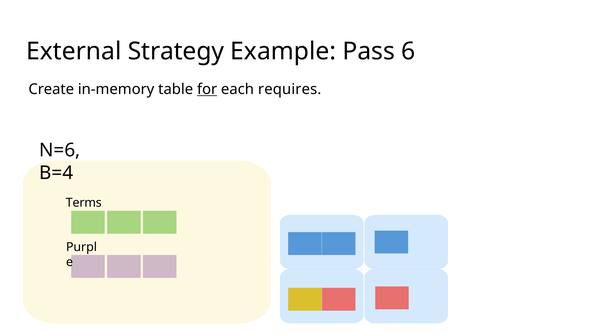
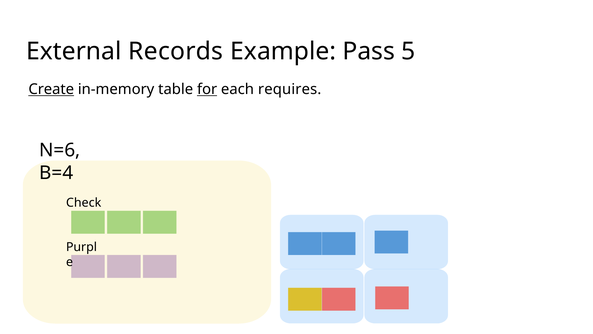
Strategy: Strategy -> Records (176, 51)
6: 6 -> 5 (408, 51)
Create underline: none -> present (51, 89)
Terms: Terms -> Check (84, 202)
